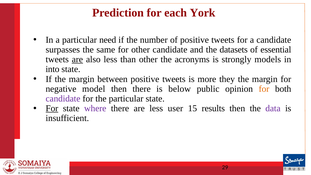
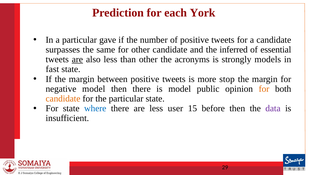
need: need -> gave (108, 40)
datasets: datasets -> inferred (234, 50)
into: into -> fast (52, 69)
they: they -> stop (227, 79)
is below: below -> model (180, 89)
candidate colour: purple -> orange (63, 99)
For underline: present -> none (52, 108)
where colour: purple -> blue (95, 108)
results: results -> before (213, 108)
